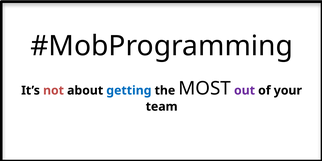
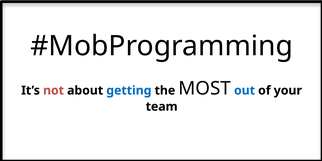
out colour: purple -> blue (245, 90)
